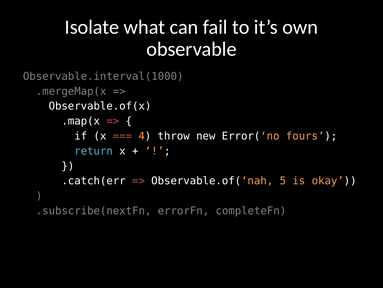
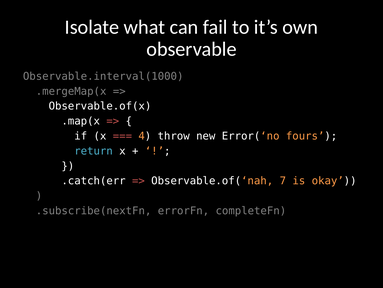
5: 5 -> 7 (283, 180)
